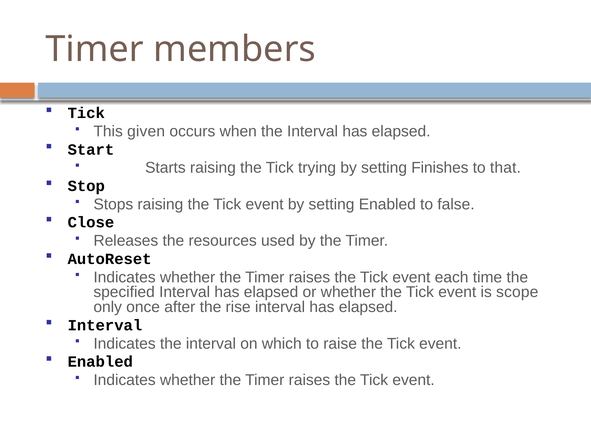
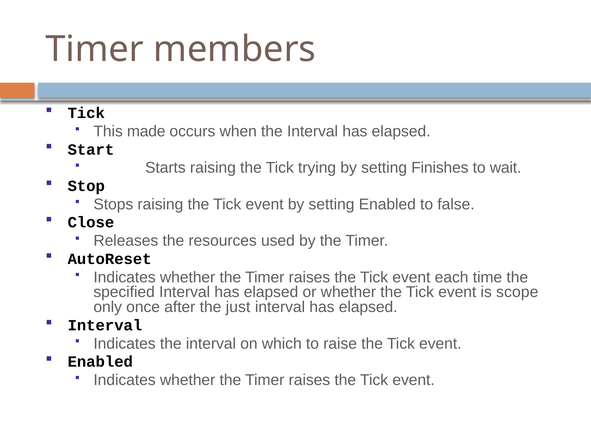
given: given -> made (146, 131)
that: that -> wait (506, 168)
rise: rise -> just (238, 307)
